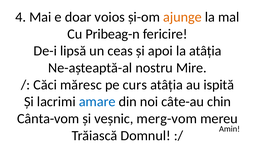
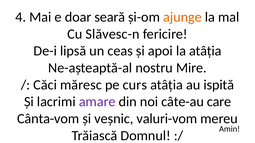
voios: voios -> seară (110, 17)
Pribeag-n: Pribeag-n -> Slăvesc-n (113, 34)
amare colour: blue -> purple (97, 102)
chin: chin -> care (219, 102)
merg-vom: merg-vom -> valuri-vom (167, 119)
